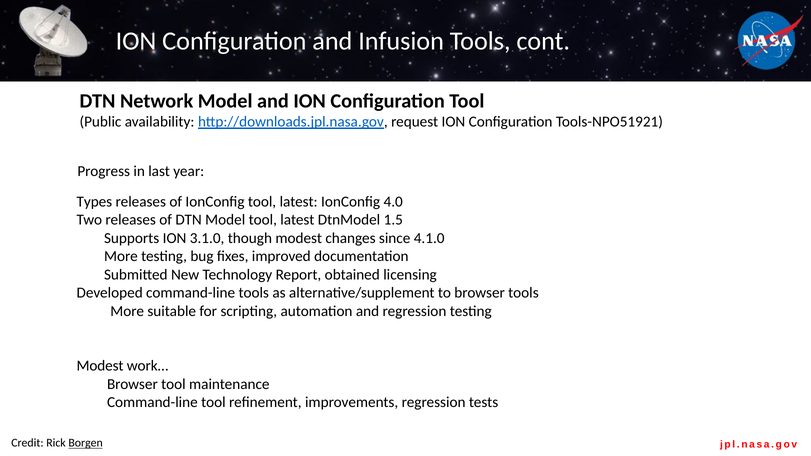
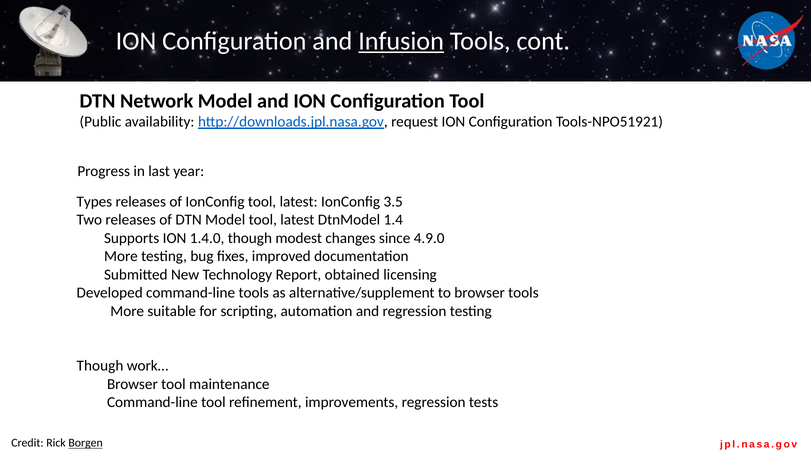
Infusion underline: none -> present (401, 41)
4.0: 4.0 -> 3.5 (393, 202)
1.5: 1.5 -> 1.4 (393, 220)
3.1.0: 3.1.0 -> 1.4.0 (207, 238)
4.1.0: 4.1.0 -> 4.9.0 (429, 238)
Modest: Modest -> Though (100, 366)
